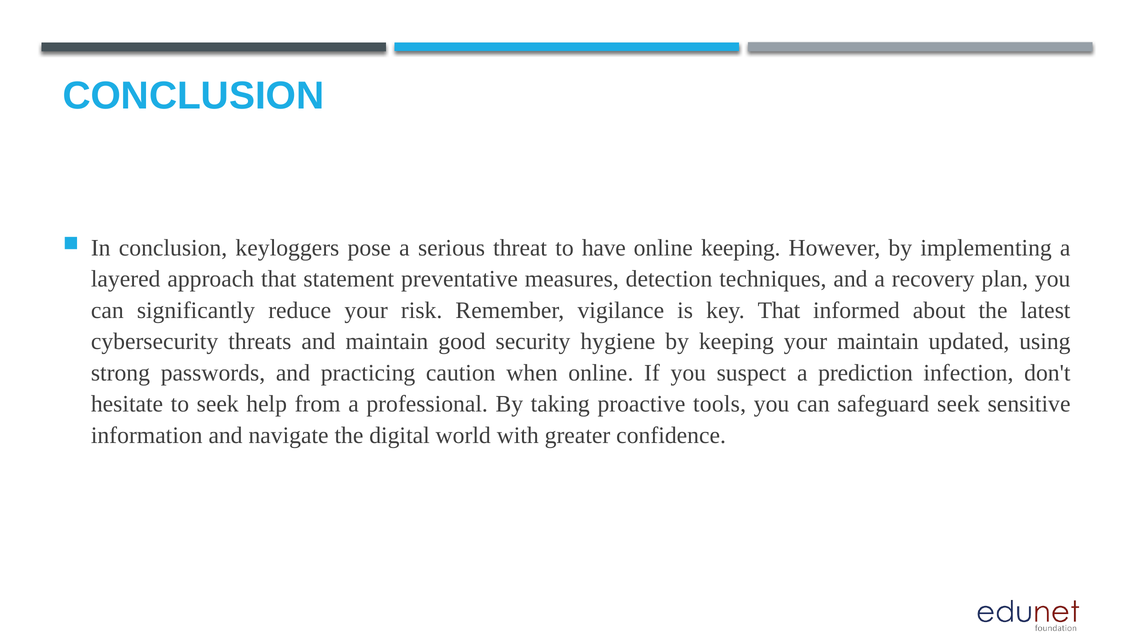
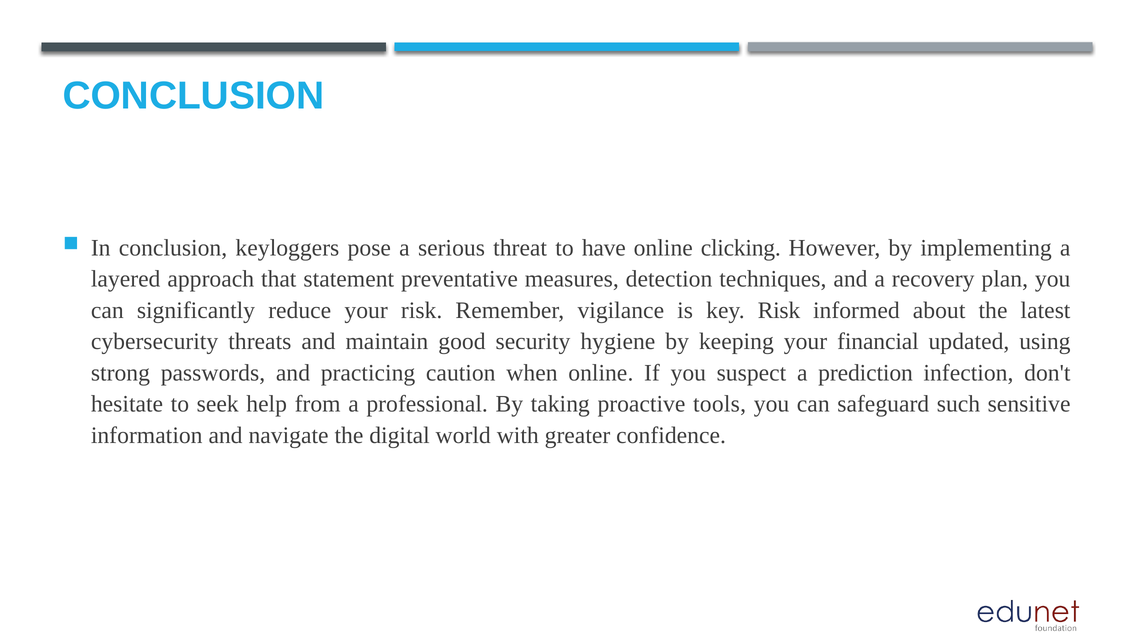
online keeping: keeping -> clicking (741, 248)
key That: That -> Risk (779, 310)
your maintain: maintain -> financial (878, 342)
safeguard seek: seek -> such (959, 404)
